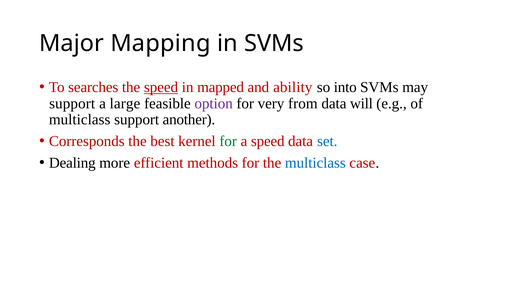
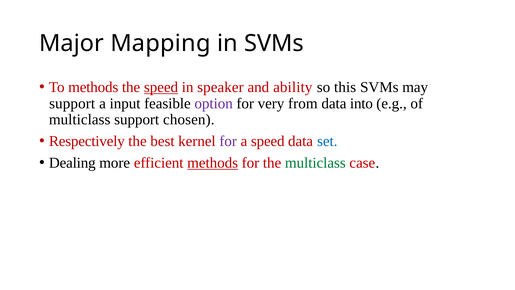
To searches: searches -> methods (93, 87)
mapped: mapped -> speaker (220, 87)
into: into -> this (345, 87)
large: large -> input (125, 103)
will: will -> into (361, 103)
another: another -> chosen (189, 120)
Corresponds: Corresponds -> Respectively (87, 141)
for colour: green -> purple (228, 141)
methods underline: none -> present (213, 163)
multiclass colour: blue -> green (315, 163)
